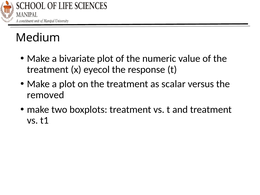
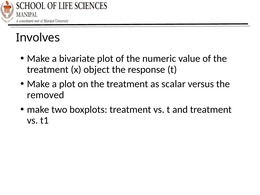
Medium: Medium -> Involves (38, 38)
eyecol: eyecol -> object (97, 70)
